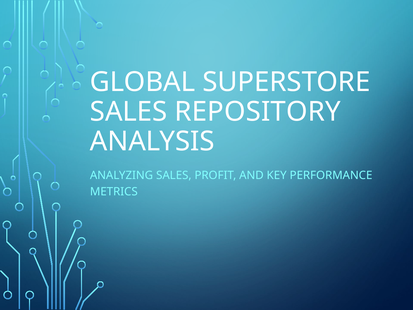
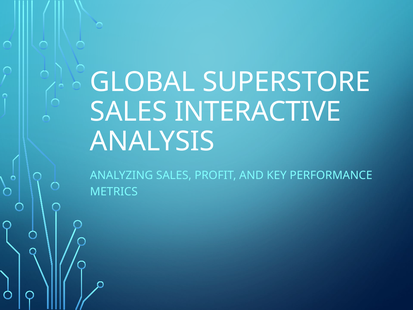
REPOSITORY: REPOSITORY -> INTERACTIVE (258, 112)
